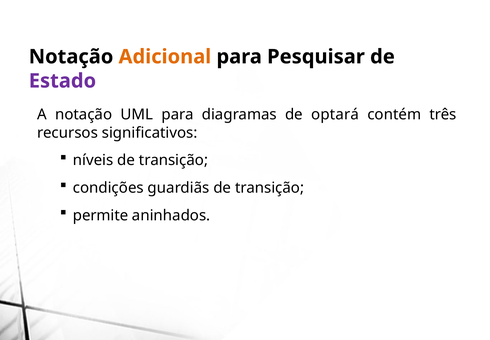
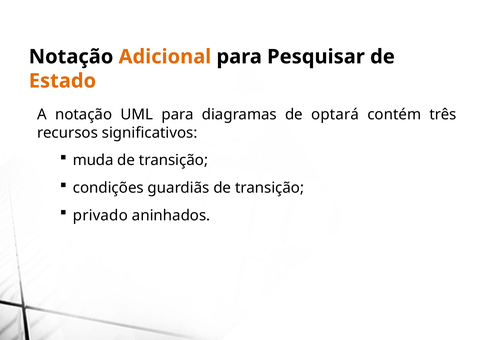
Estado colour: purple -> orange (62, 81)
níveis: níveis -> muda (93, 160)
permite: permite -> privado (100, 215)
